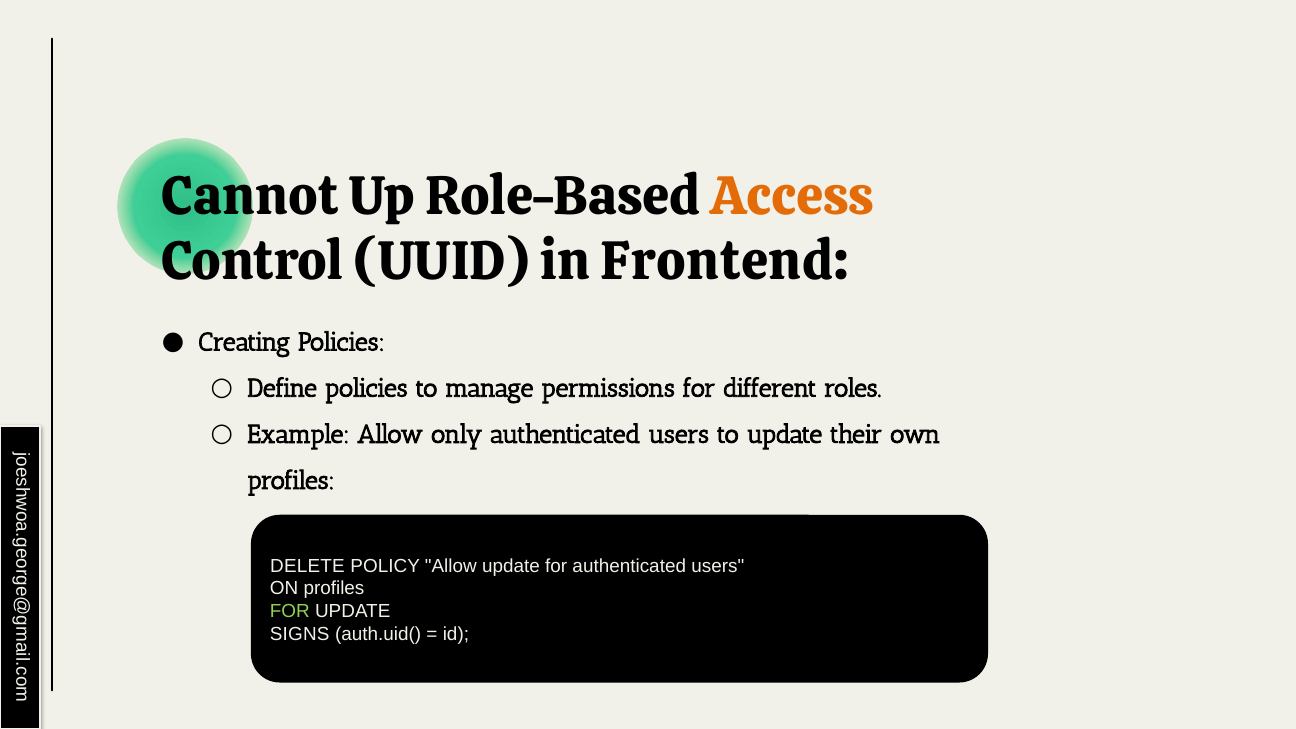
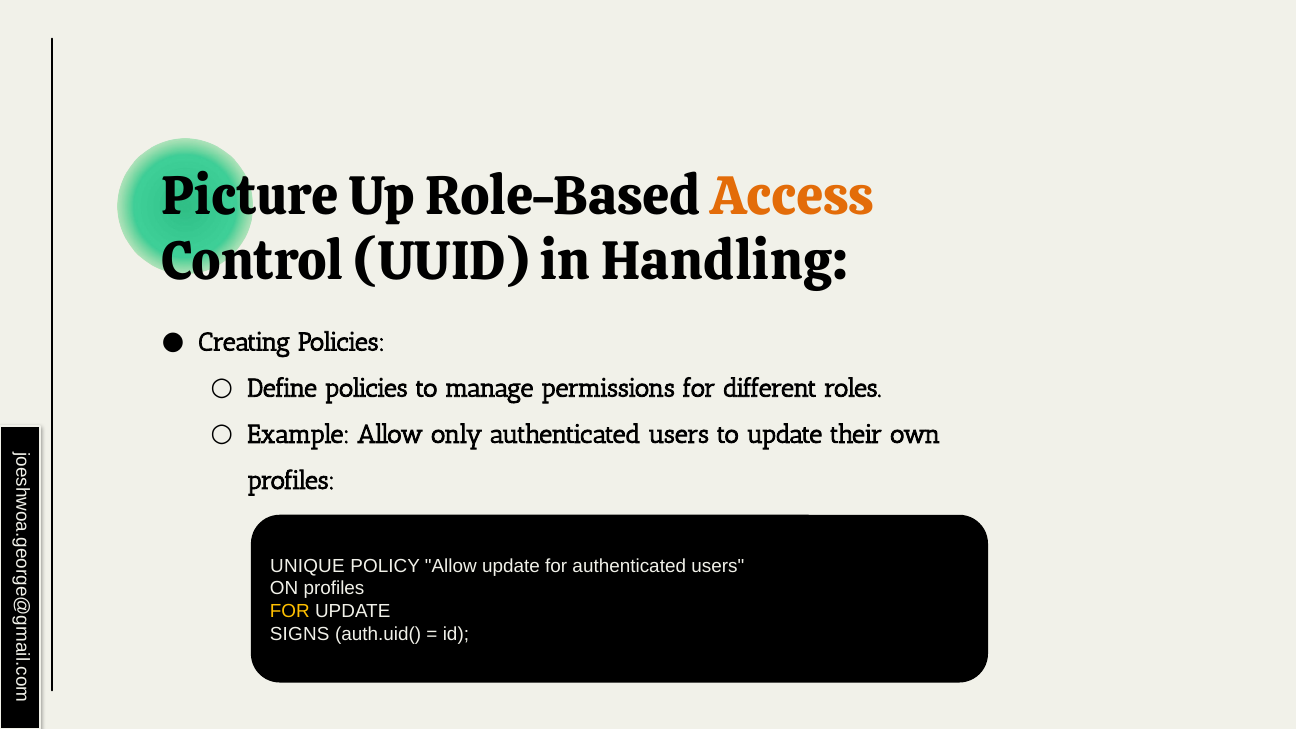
Cannot: Cannot -> Picture (251, 197)
Frontend: Frontend -> Handling (725, 262)
DELETE: DELETE -> UNIQUE (307, 566)
FOR colour: light green -> yellow (290, 611)
